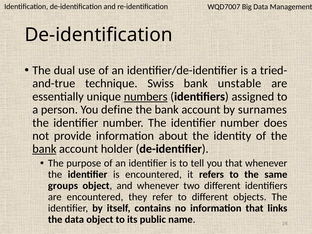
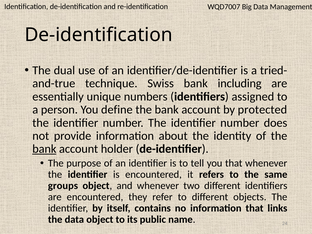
unstable: unstable -> including (240, 83)
numbers underline: present -> none (146, 97)
surnames: surnames -> protected (262, 110)
